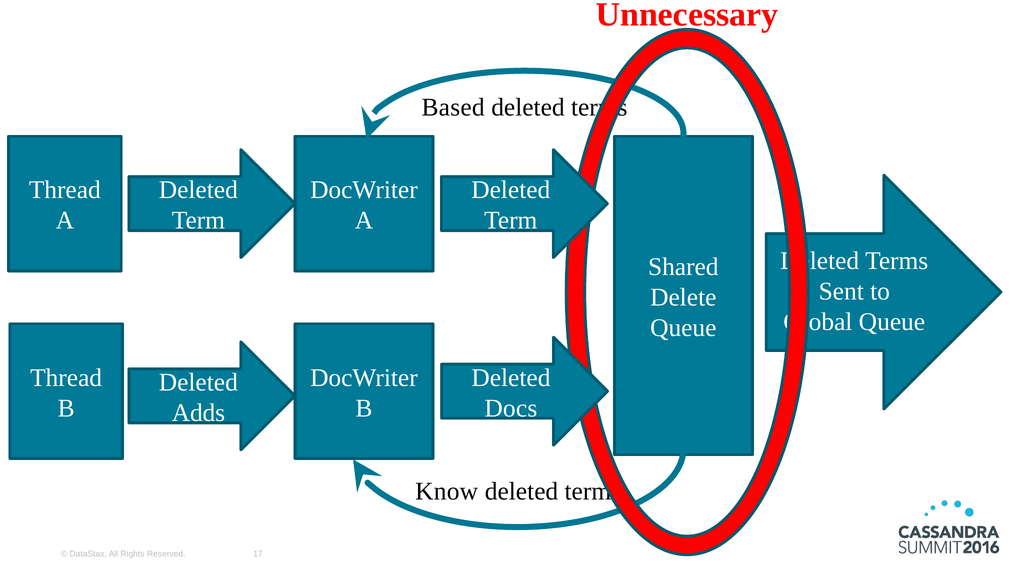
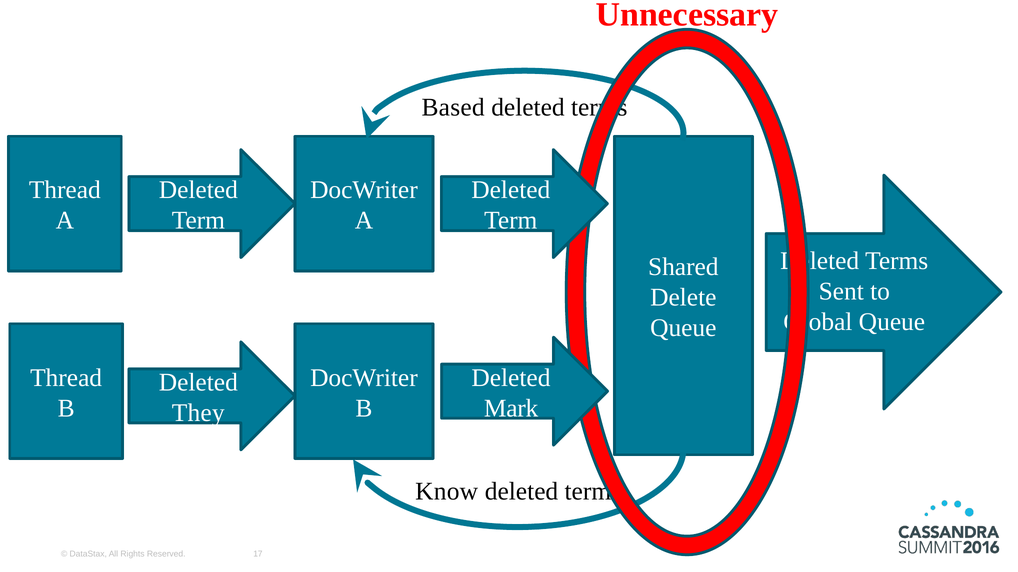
Docs: Docs -> Mark (511, 409)
Adds: Adds -> They (198, 413)
